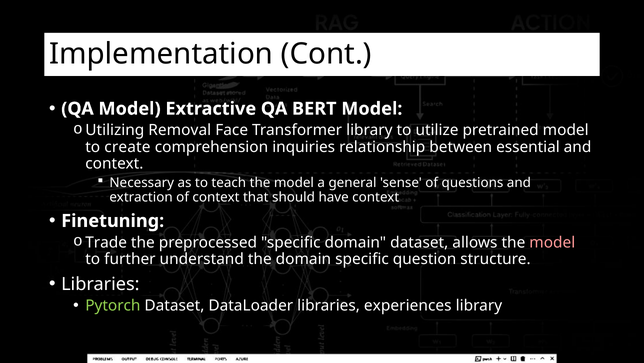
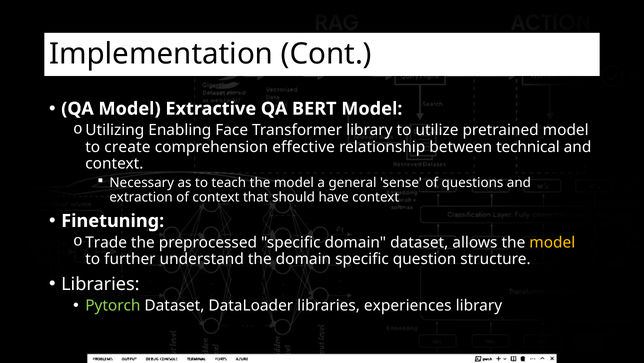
Removal: Removal -> Enabling (180, 130)
inquiries: inquiries -> effective (304, 147)
essential: essential -> technical (528, 147)
model colour: pink -> yellow (552, 242)
